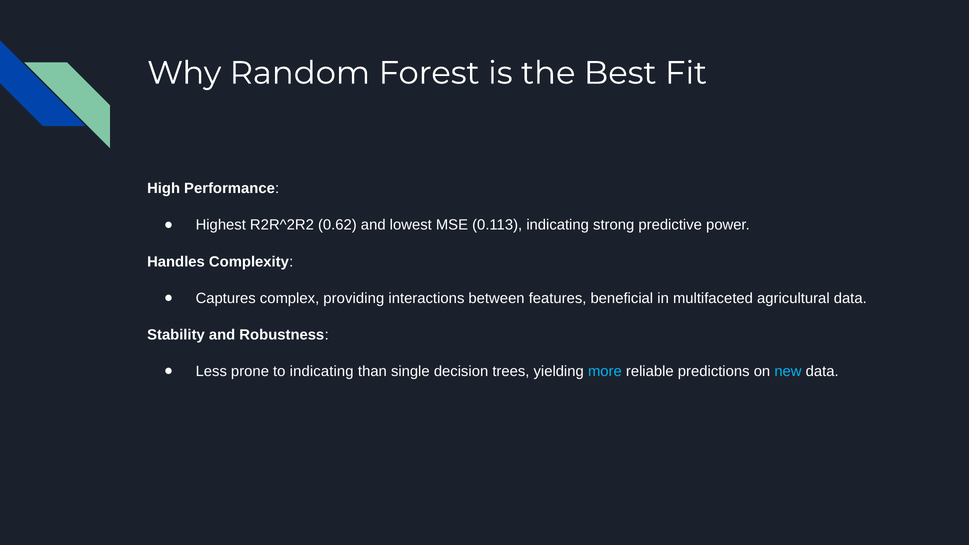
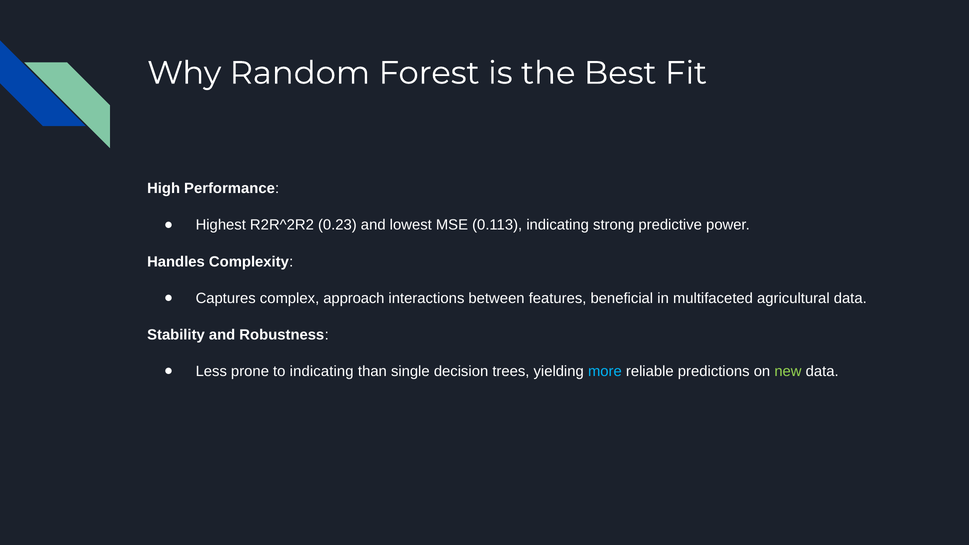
0.62: 0.62 -> 0.23 (337, 225)
providing: providing -> approach (354, 298)
new colour: light blue -> light green (788, 372)
